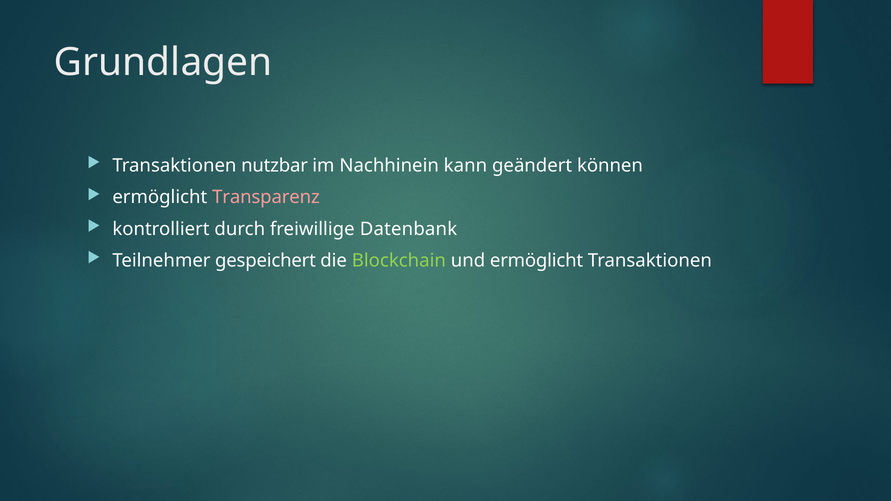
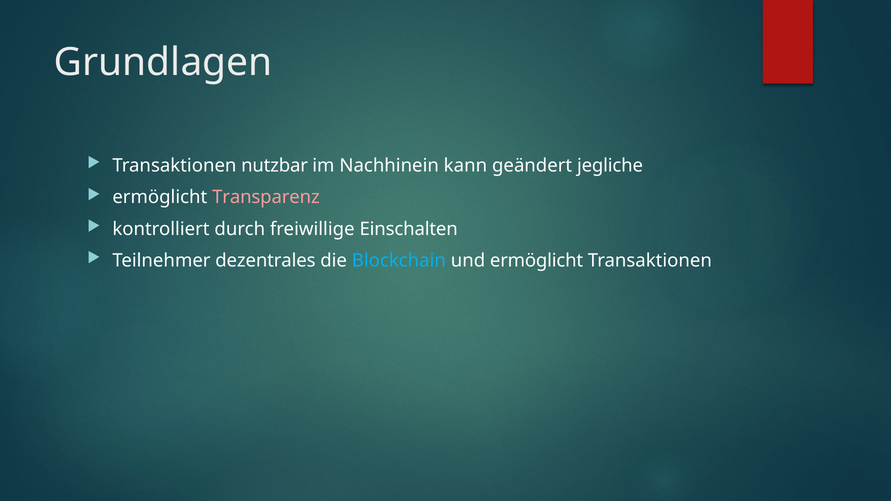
können: können -> jegliche (610, 166)
Datenbank: Datenbank -> Einschalten (409, 229)
gespeichert: gespeichert -> dezentrales (265, 261)
Blockchain colour: light green -> light blue (399, 261)
